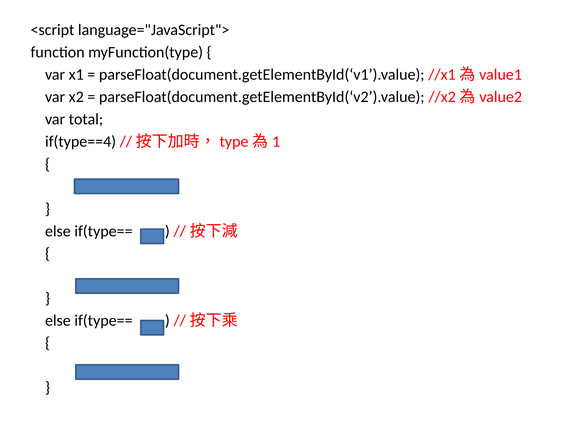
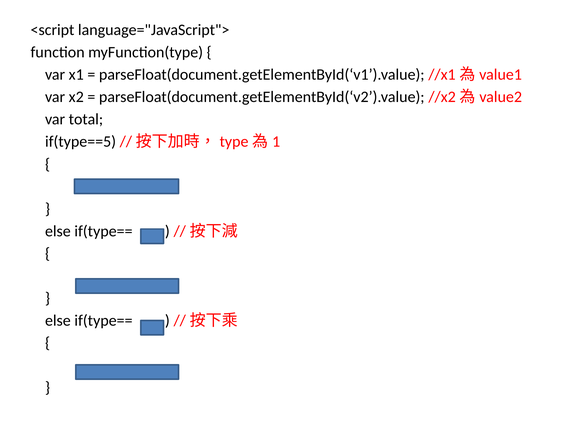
if(type==4: if(type==4 -> if(type==5 (81, 142)
